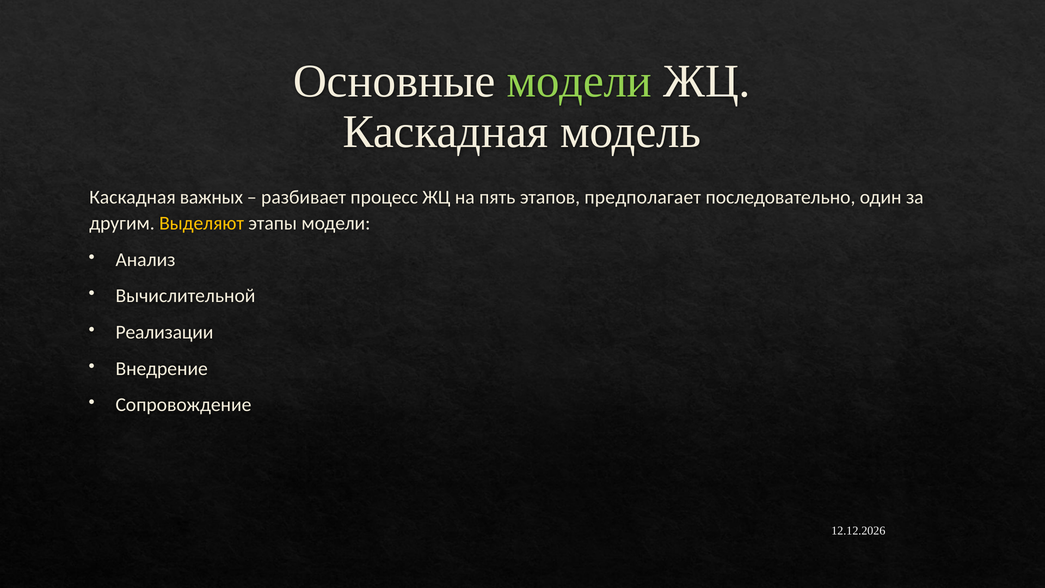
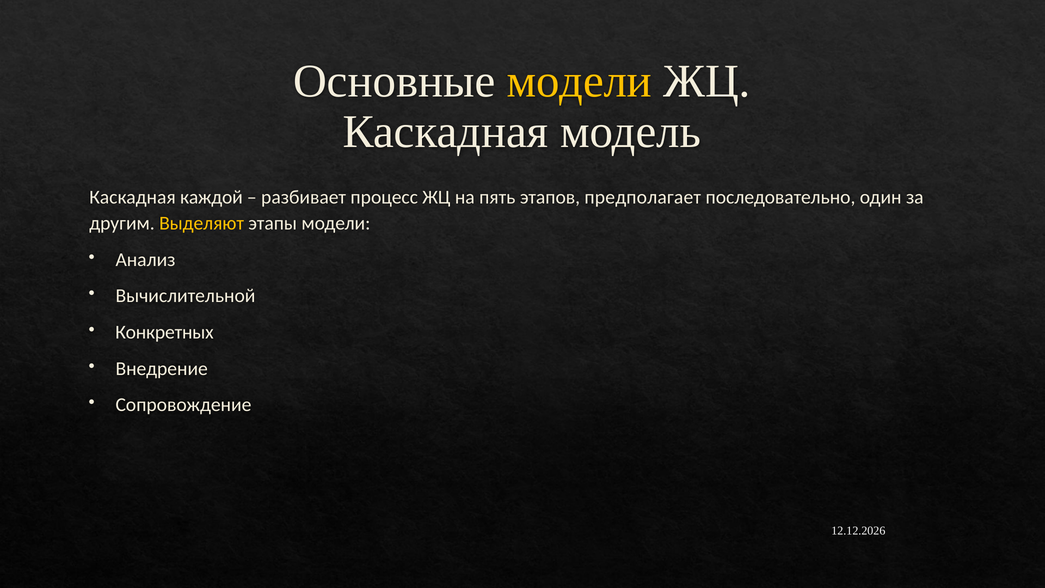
модели colour: light green -> yellow (579, 81)
важных: важных -> каждой (211, 197)
Реализации: Реализации -> Конкретных (164, 332)
